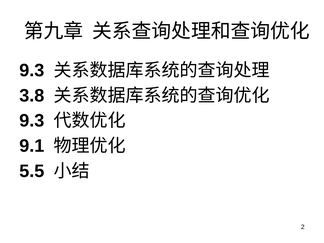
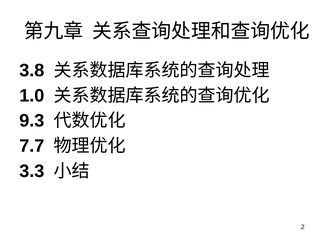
9.3: 9.3 -> 3.8 (32, 70)
3.8: 3.8 -> 1.0 (32, 96)
9.1: 9.1 -> 7.7 (32, 146)
5.5: 5.5 -> 3.3 (32, 171)
